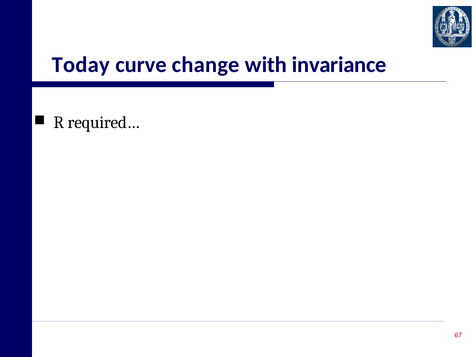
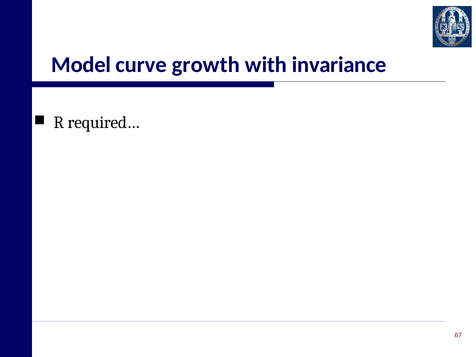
Today: Today -> Model (81, 65)
change: change -> growth (206, 65)
